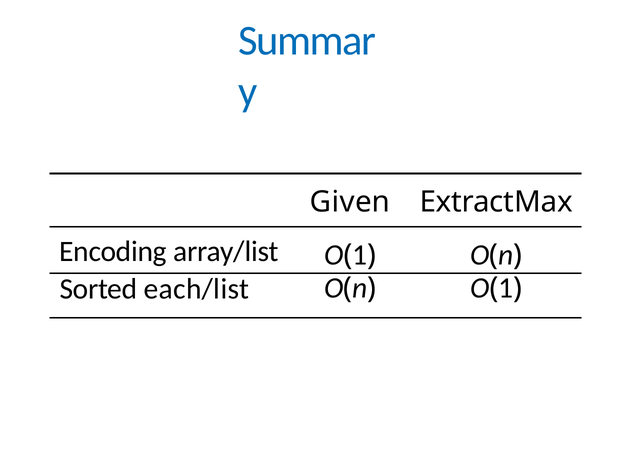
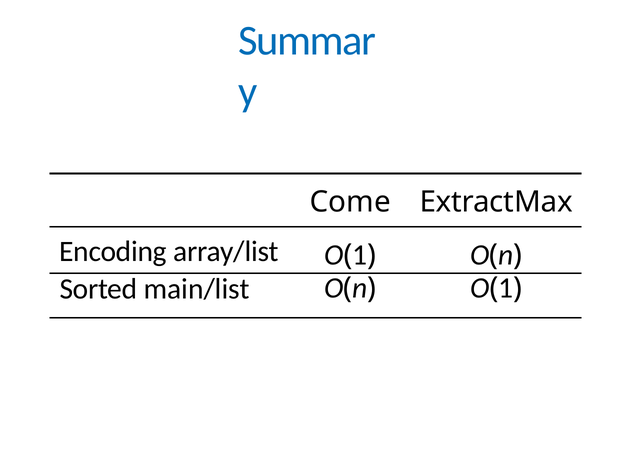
Given: Given -> Come (350, 202)
each/list: each/list -> main/list (197, 289)
